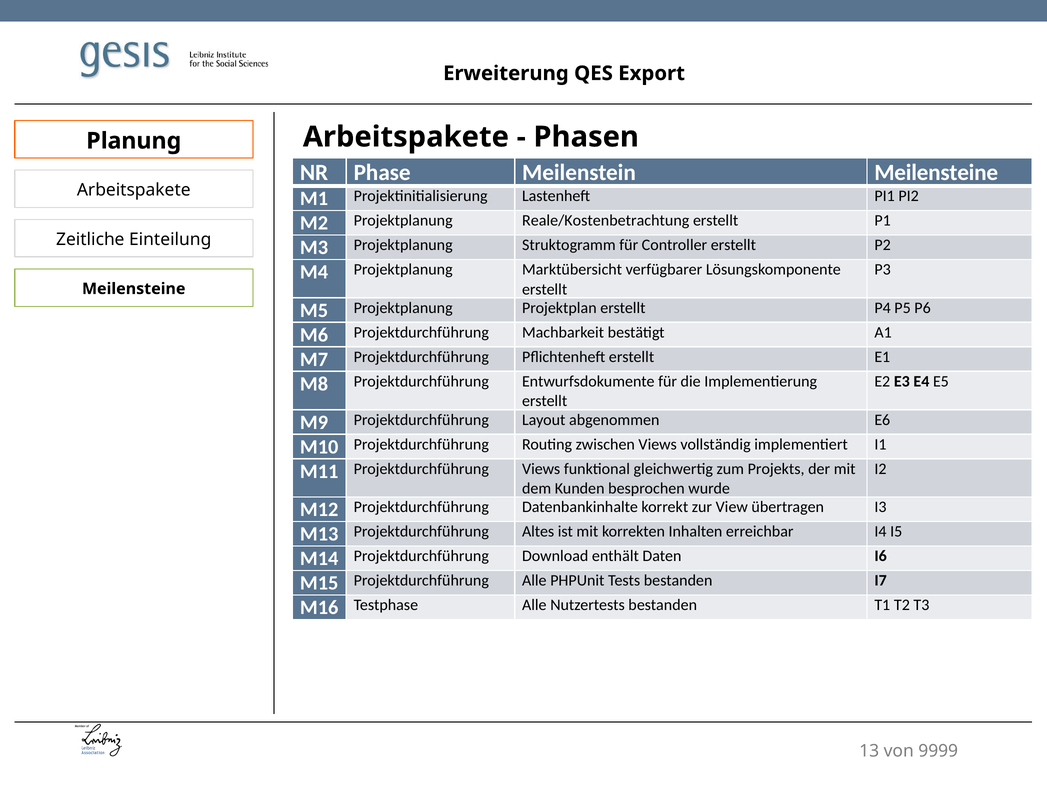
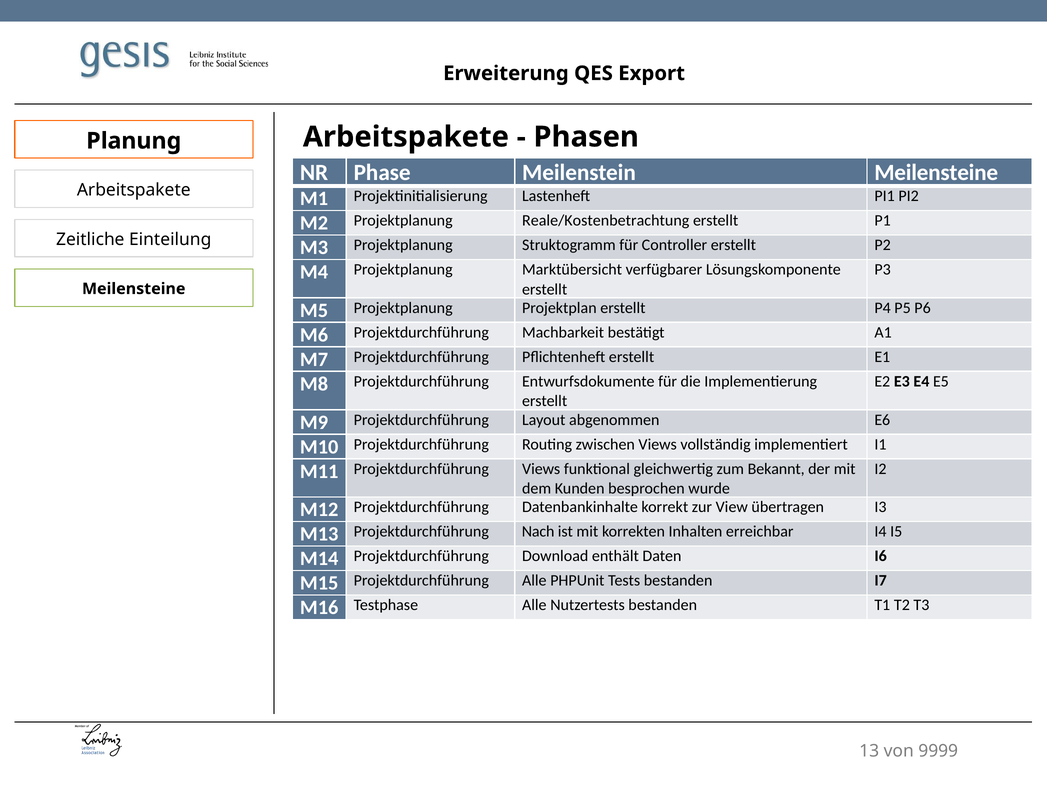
Projekts: Projekts -> Bekannt (776, 469)
Altes: Altes -> Nach (538, 532)
